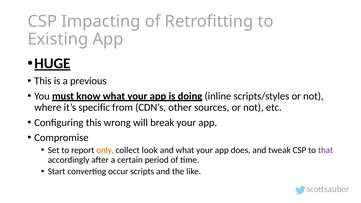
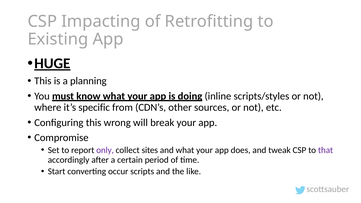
previous: previous -> planning (88, 81)
only colour: orange -> purple (105, 150)
look: look -> sites (150, 150)
